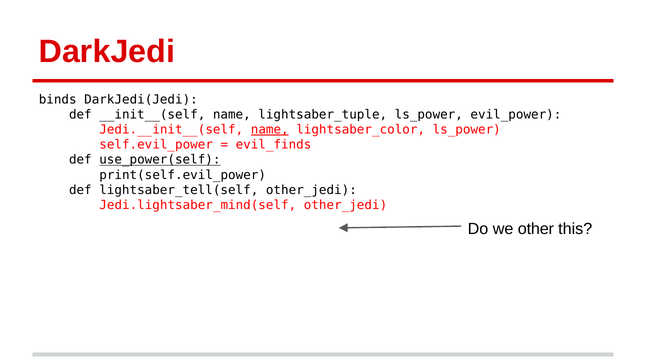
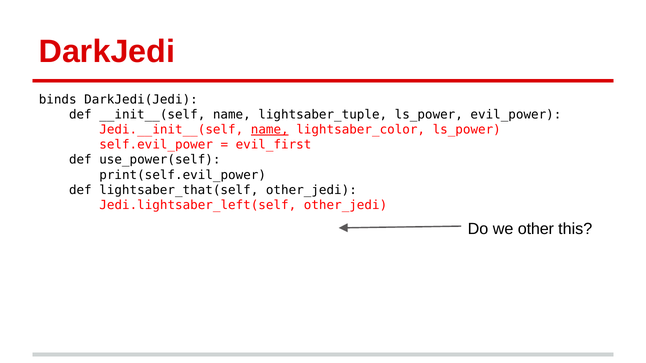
evil_finds: evil_finds -> evil_first (274, 145)
use_power(self underline: present -> none (160, 160)
lightsaber_tell(self: lightsaber_tell(self -> lightsaber_that(self (179, 190)
Jedi.lightsaber_mind(self: Jedi.lightsaber_mind(self -> Jedi.lightsaber_left(self (198, 205)
